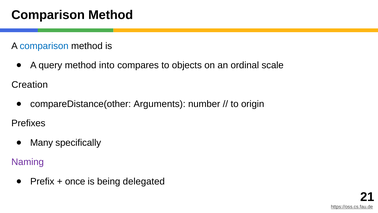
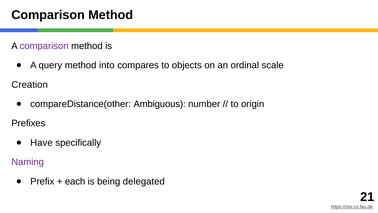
comparison colour: blue -> purple (44, 46)
Arguments: Arguments -> Ambiguous (160, 104)
Many: Many -> Have (41, 142)
once: once -> each (75, 181)
